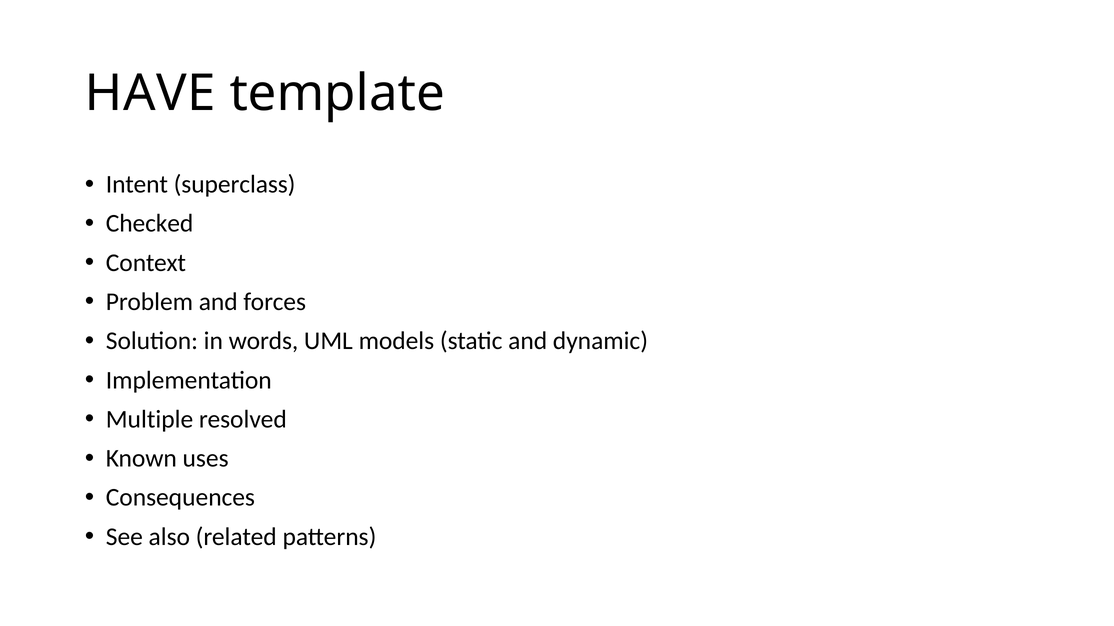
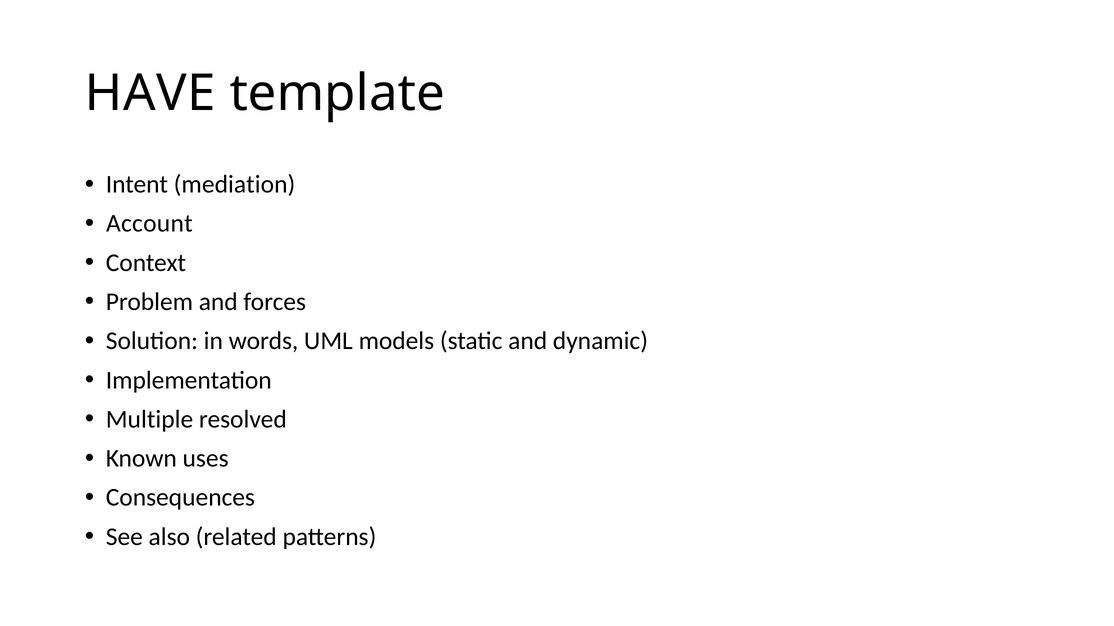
superclass: superclass -> mediation (235, 185)
Checked: Checked -> Account (149, 224)
